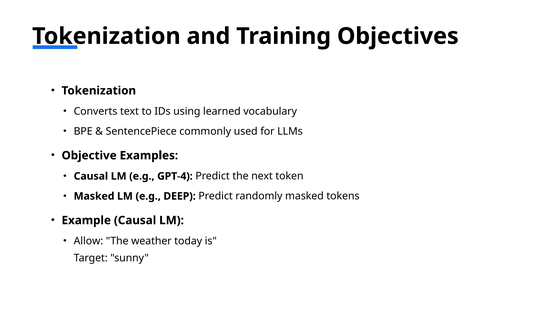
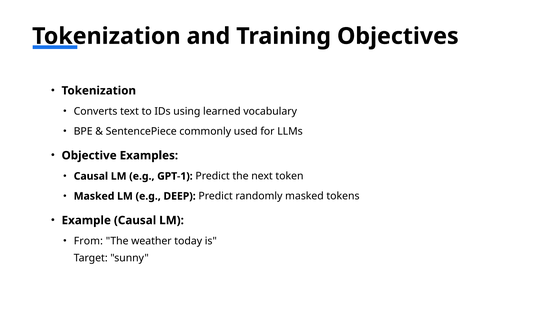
GPT-4: GPT-4 -> GPT-1 (175, 176)
Allow: Allow -> From (88, 241)
